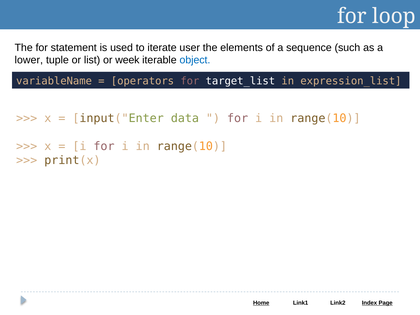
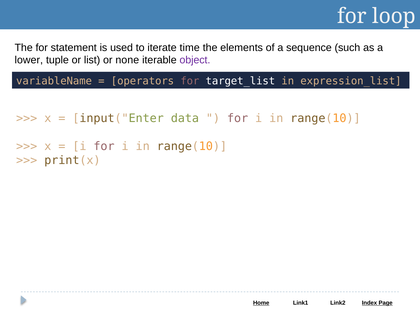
user: user -> time (190, 48)
week: week -> none (127, 60)
object colour: blue -> purple (195, 60)
